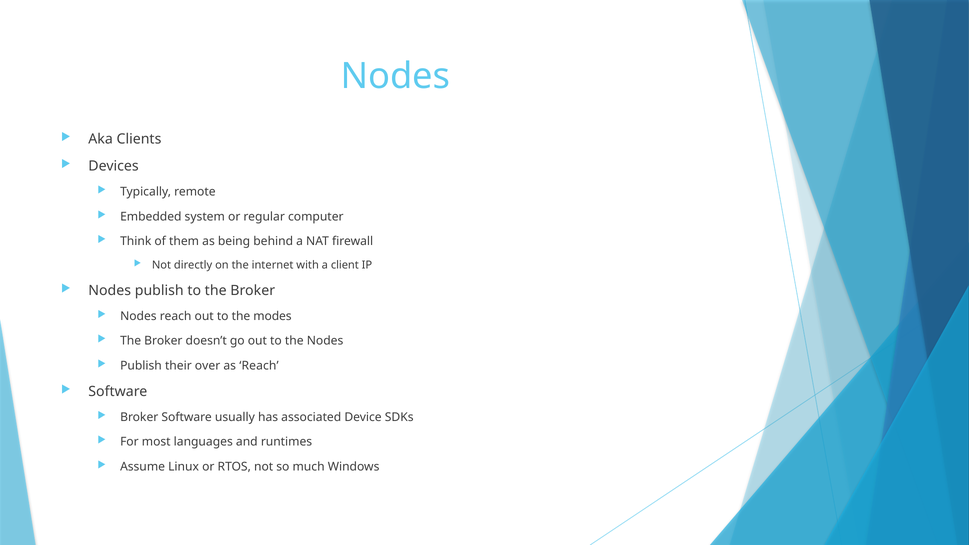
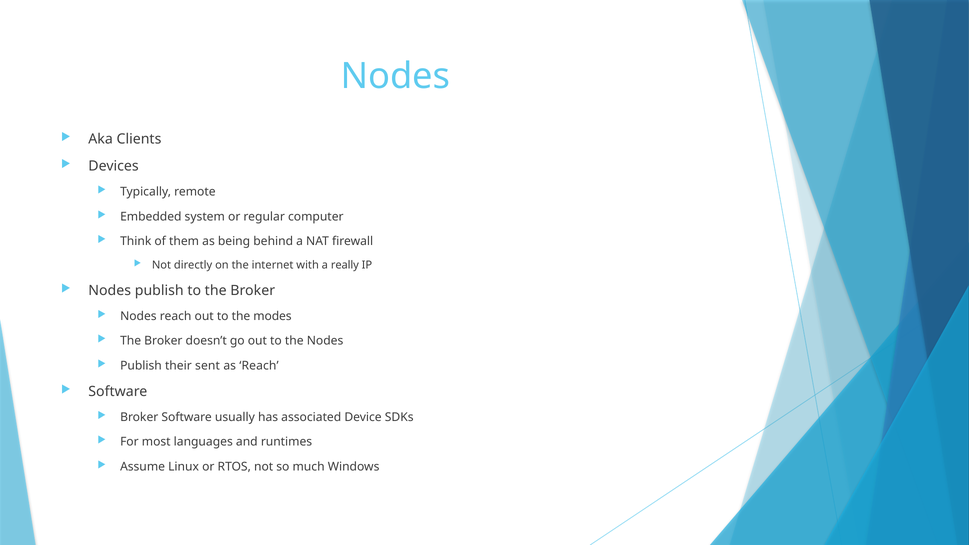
client: client -> really (345, 265)
over: over -> sent (208, 366)
